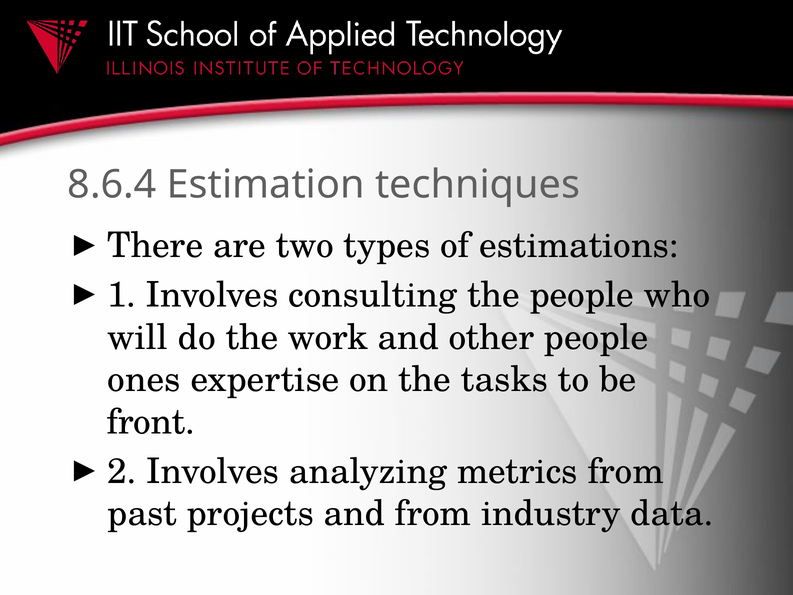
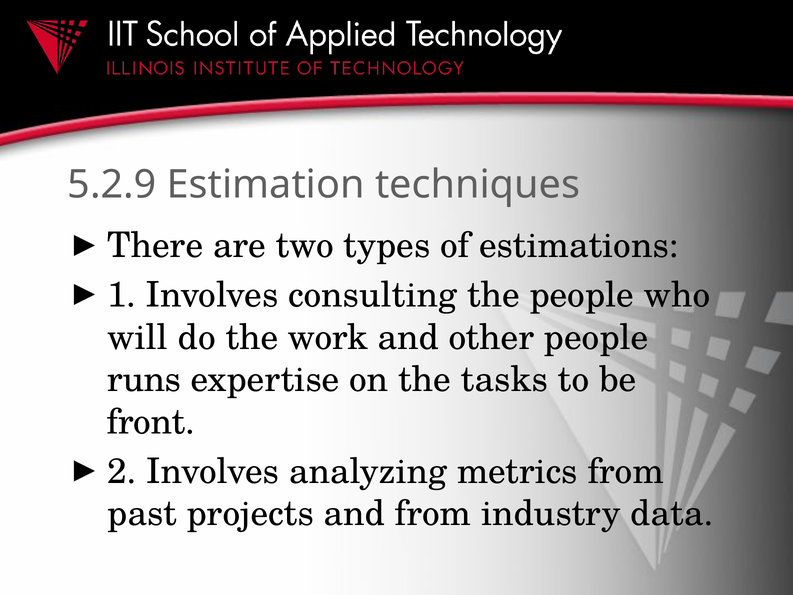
8.6.4: 8.6.4 -> 5.2.9 (112, 184)
ones: ones -> runs (144, 380)
